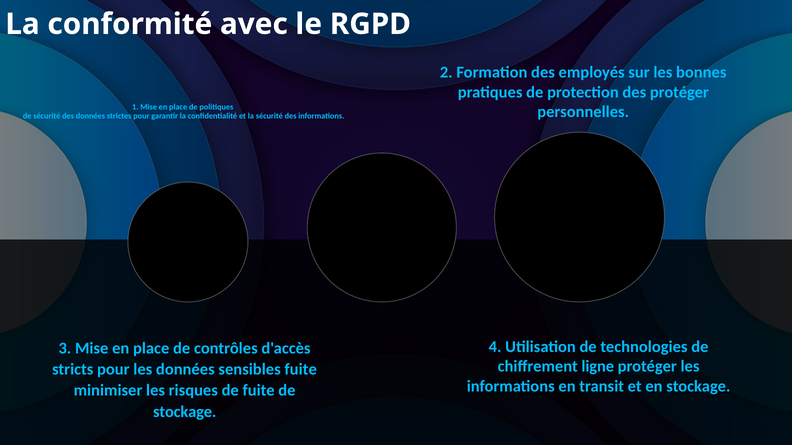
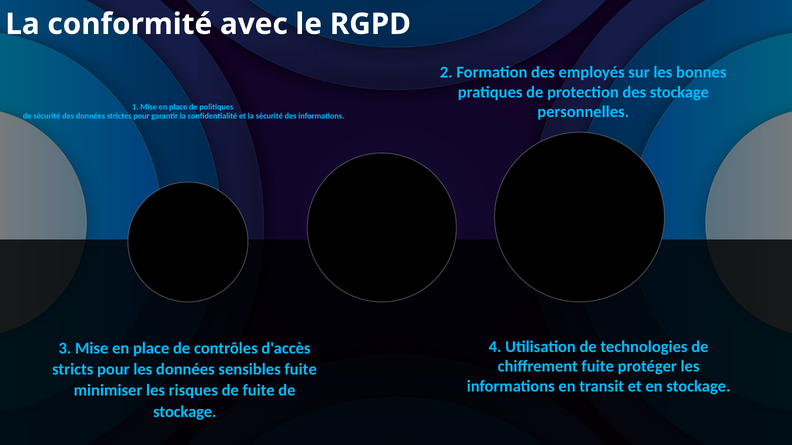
des protéger: protéger -> stockage (679, 92)
chiffrement ligne: ligne -> fuite (598, 367)
